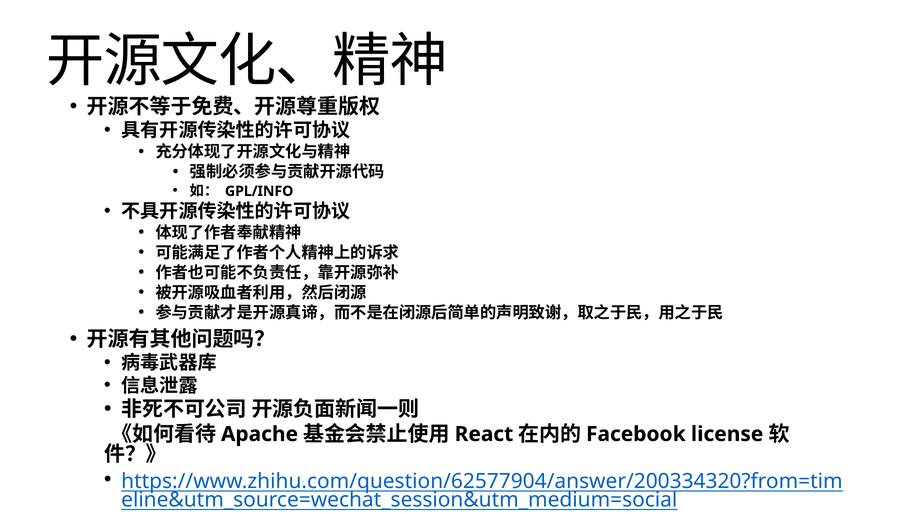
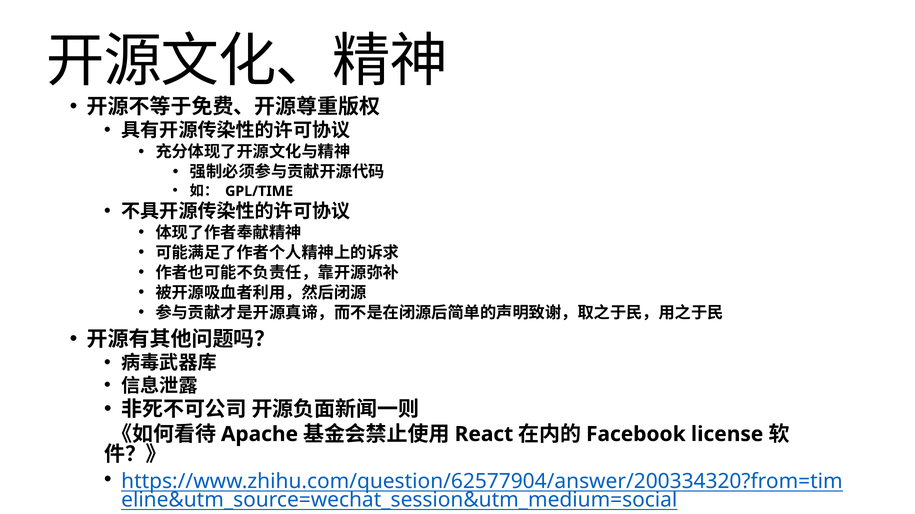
GPL/INFO: GPL/INFO -> GPL/TIME (259, 191)
